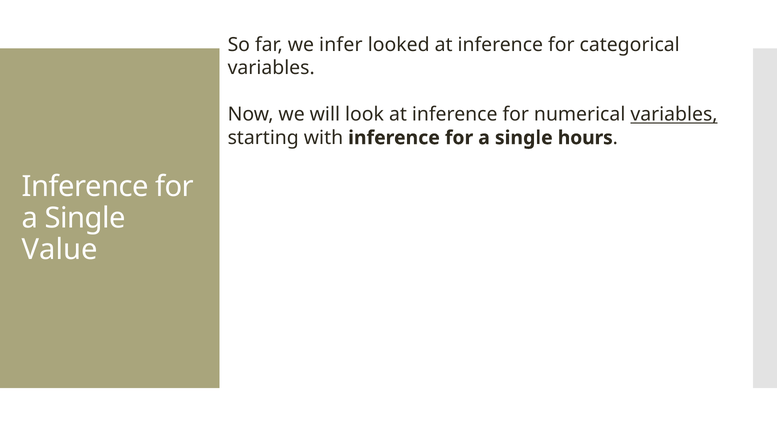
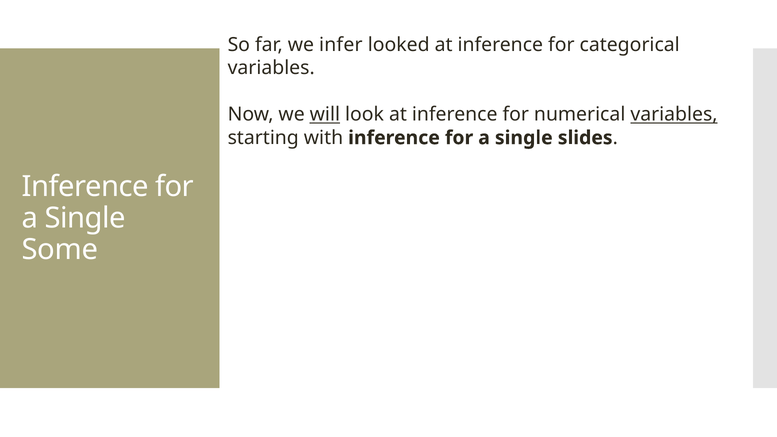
will underline: none -> present (325, 115)
hours: hours -> slides (585, 138)
Value: Value -> Some (60, 250)
